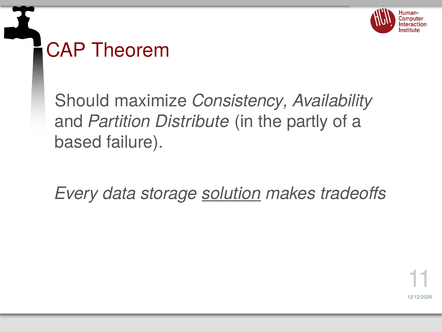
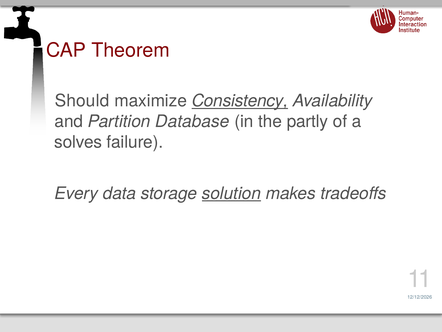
Consistency underline: none -> present (240, 101)
Distribute: Distribute -> Database (192, 121)
based: based -> solves (78, 142)
